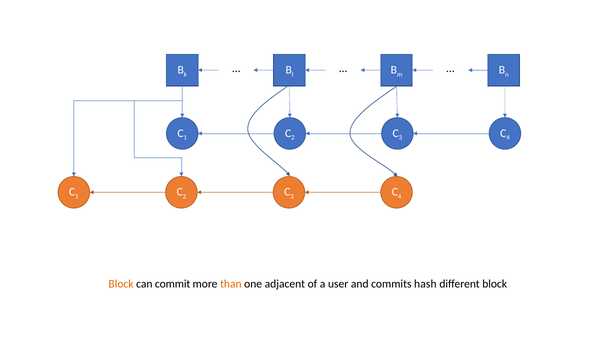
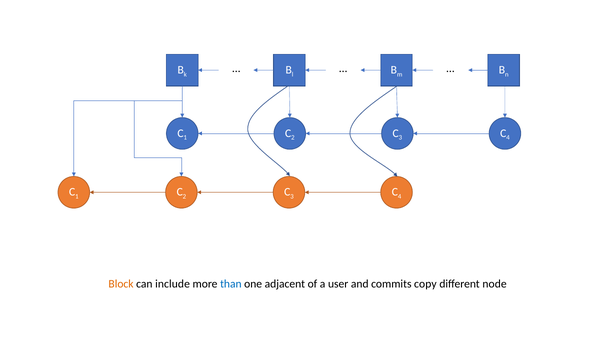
commit: commit -> include (173, 284)
than colour: orange -> blue (231, 284)
hash: hash -> copy (425, 284)
different block: block -> node (495, 284)
